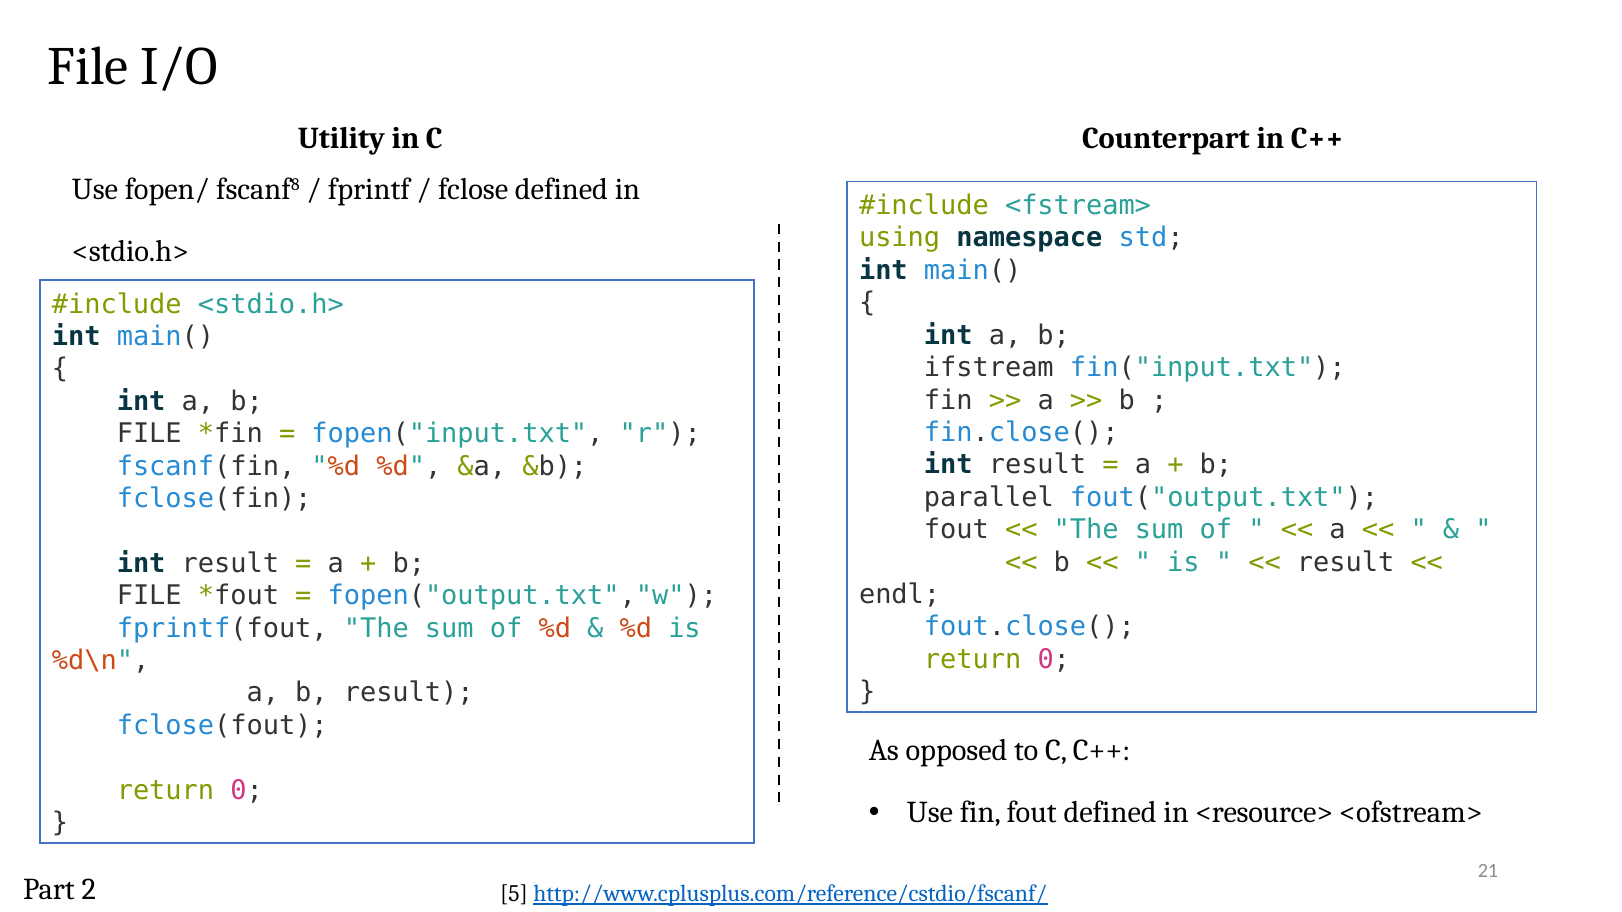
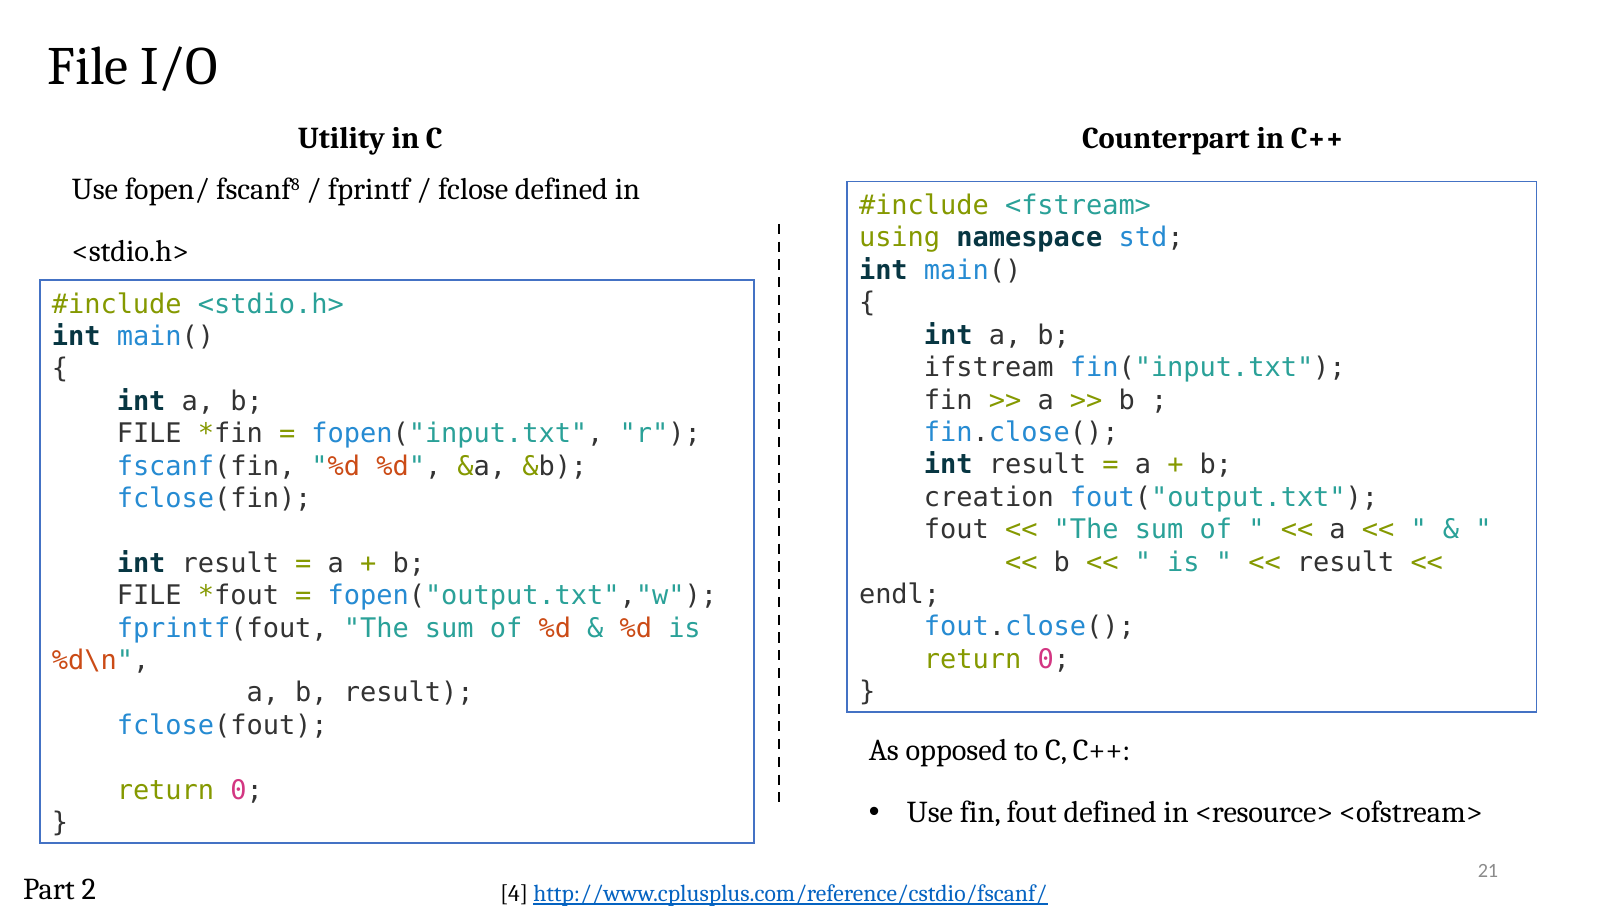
parallel: parallel -> creation (989, 498)
5: 5 -> 4 (514, 894)
